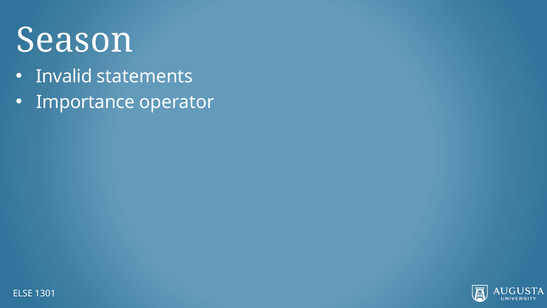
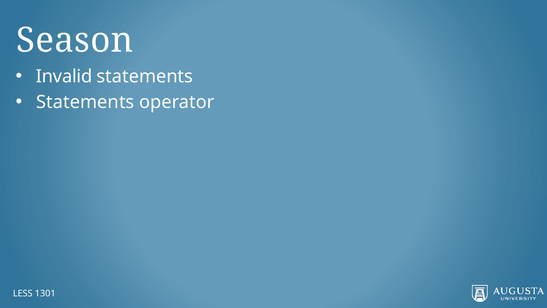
Importance: Importance -> Statements (85, 102)
ELSE: ELSE -> LESS (23, 293)
